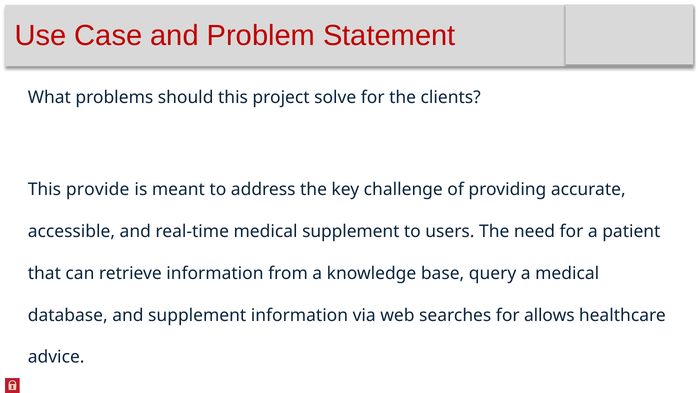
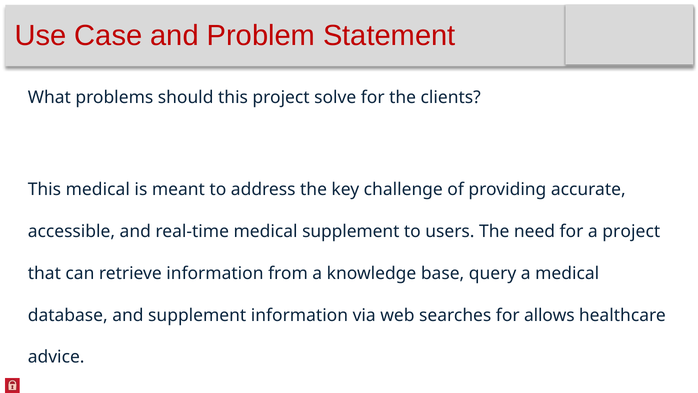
This provide: provide -> medical (98, 189)
a patient: patient -> project (631, 231)
